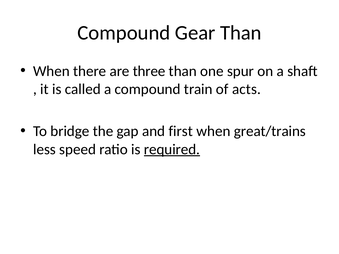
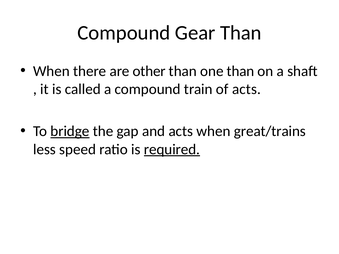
three: three -> other (149, 71)
one spur: spur -> than (241, 71)
bridge underline: none -> present (70, 131)
and first: first -> acts (181, 131)
